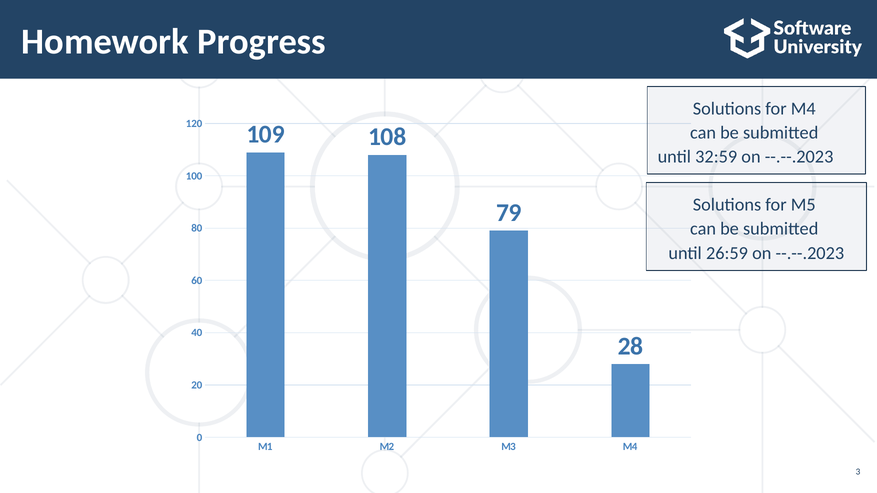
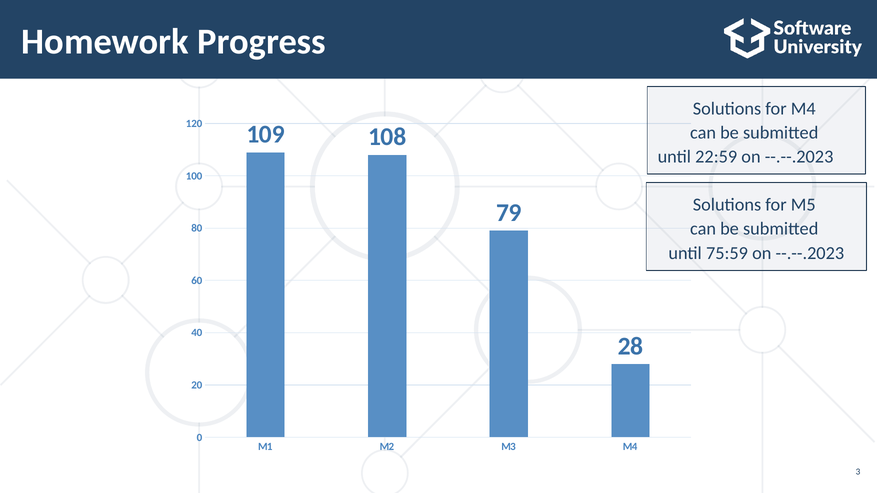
32:59: 32:59 -> 22:59 (716, 157)
26:59: 26:59 -> 75:59 (727, 253)
